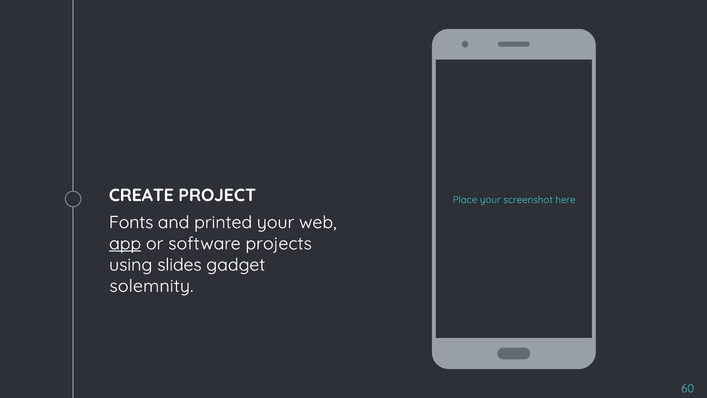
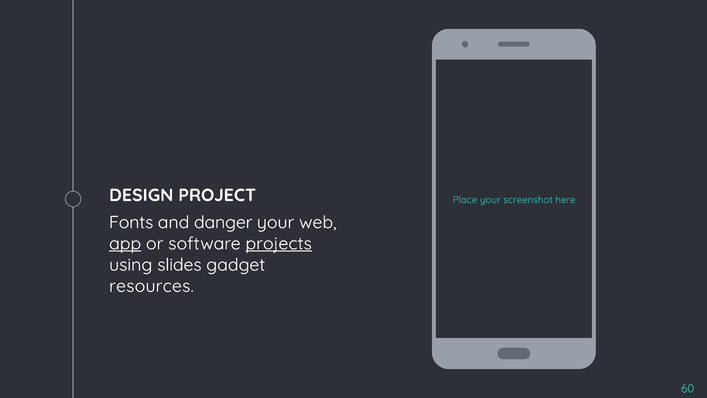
CREATE: CREATE -> DESIGN (141, 195)
printed: printed -> danger (223, 222)
projects underline: none -> present (279, 243)
solemnity: solemnity -> resources (151, 286)
